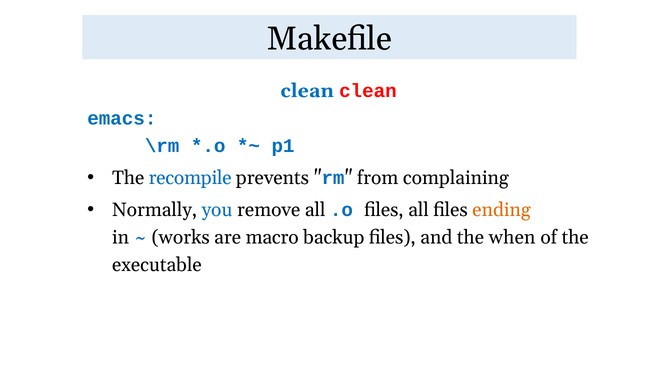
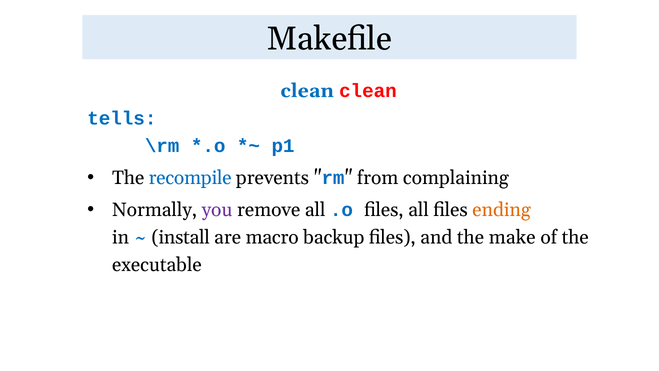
emacs: emacs -> tells (122, 118)
you colour: blue -> purple (217, 210)
works: works -> install (181, 237)
when: when -> make (512, 237)
